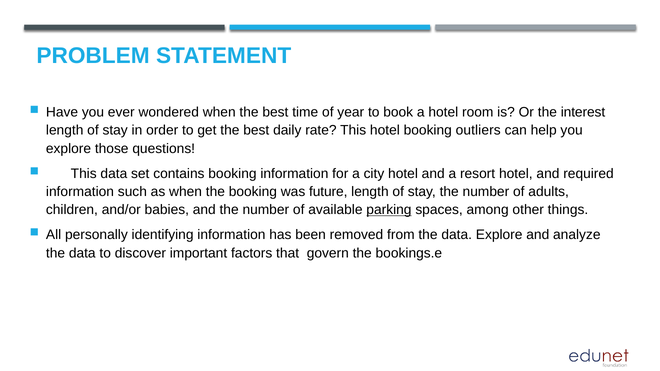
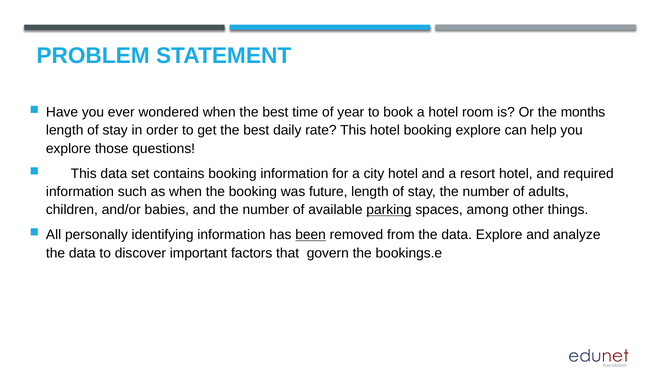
interest: interest -> months (583, 112)
booking outliers: outliers -> explore (478, 130)
been underline: none -> present (311, 235)
